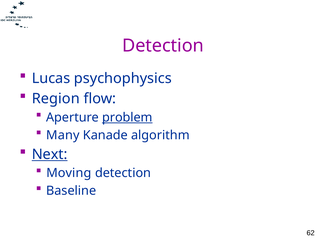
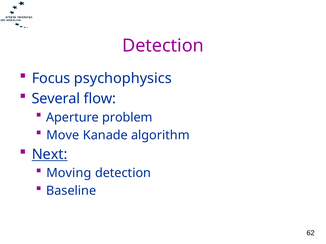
Lucas: Lucas -> Focus (51, 79)
Region: Region -> Several (56, 99)
problem underline: present -> none (127, 118)
Many: Many -> Move (63, 135)
